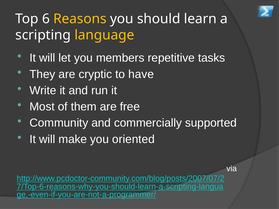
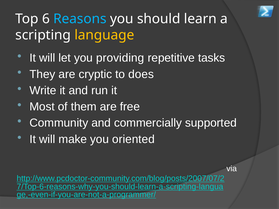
Reasons colour: yellow -> light blue (80, 19)
members: members -> providing (120, 58)
have: have -> does (141, 74)
